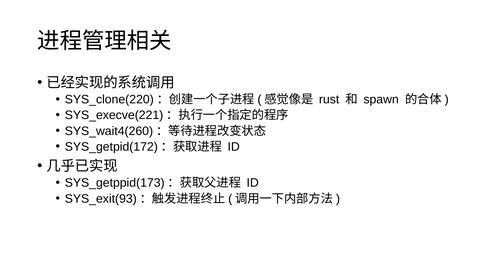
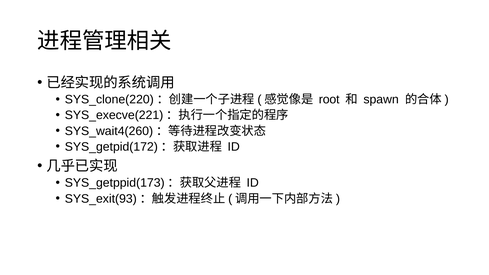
rust: rust -> root (329, 100)
